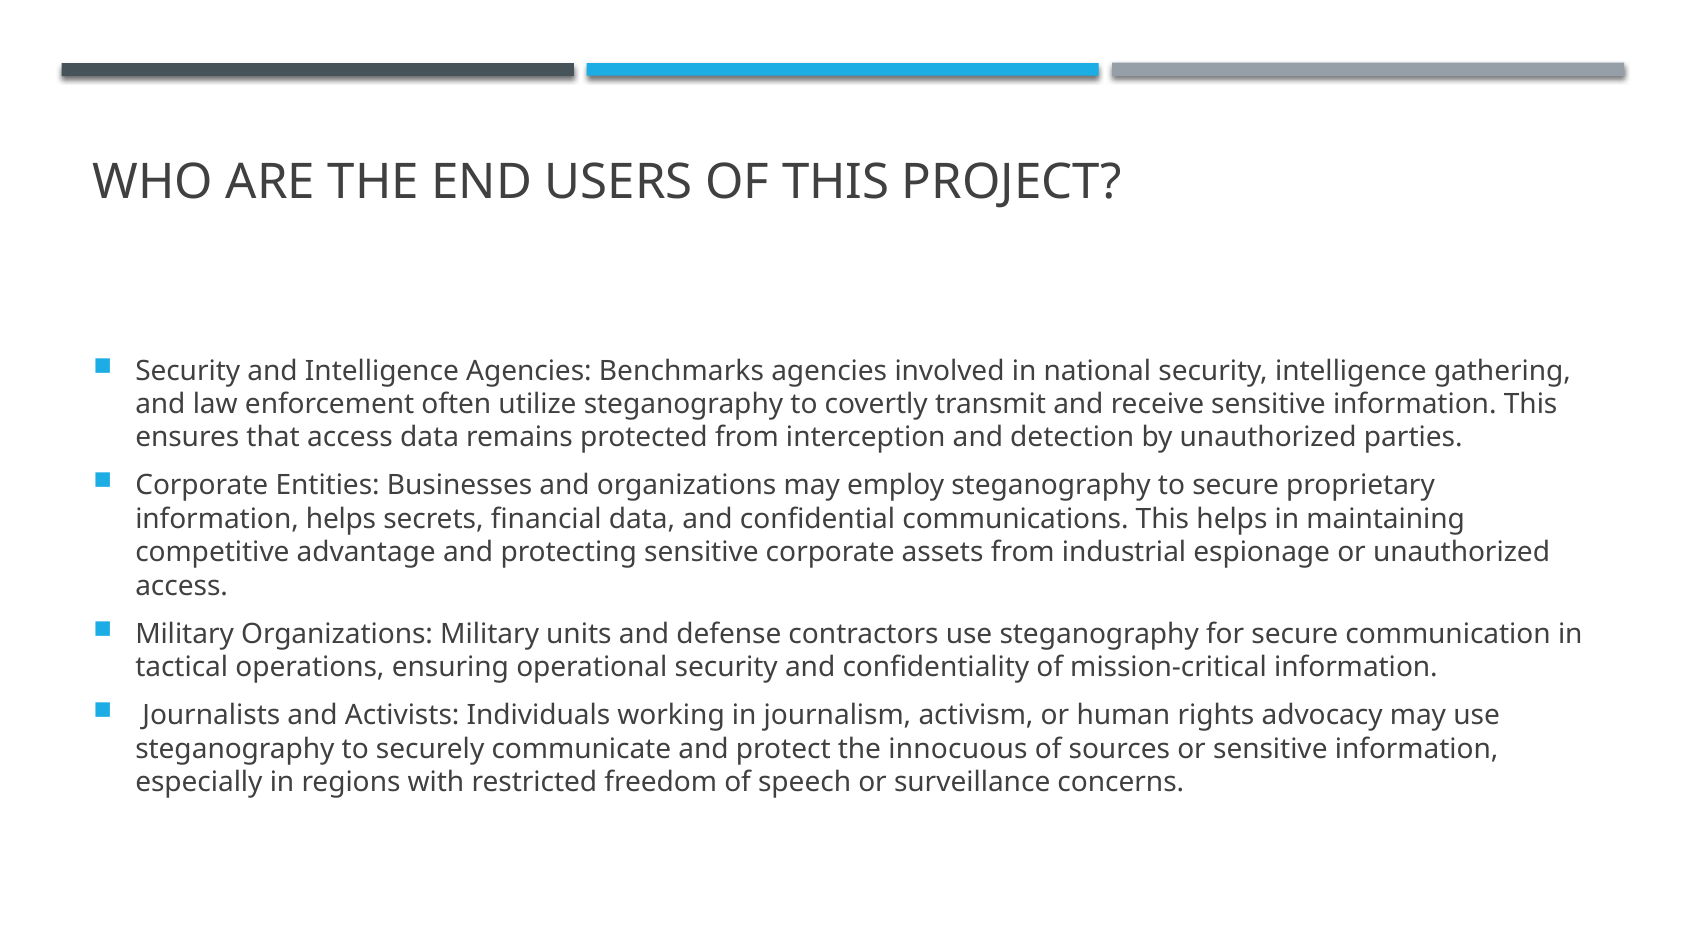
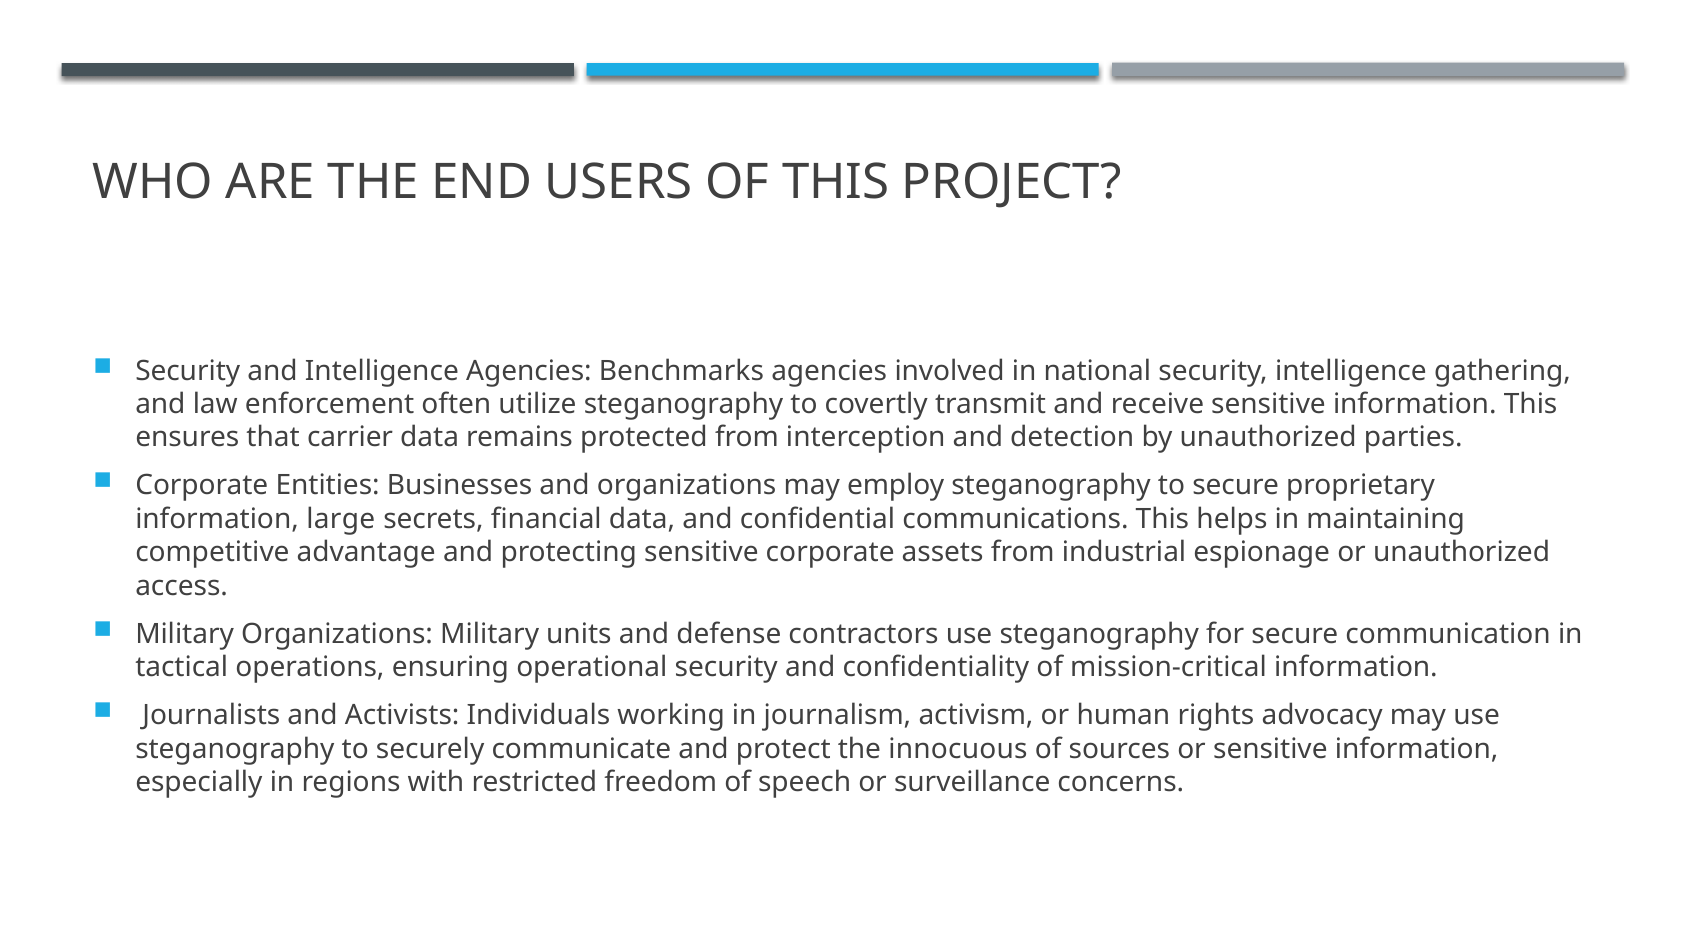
that access: access -> carrier (350, 438)
information helps: helps -> large (341, 519)
